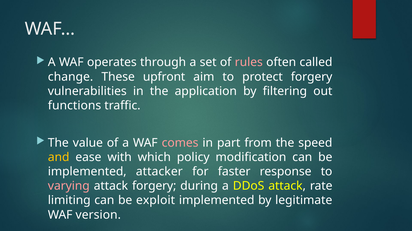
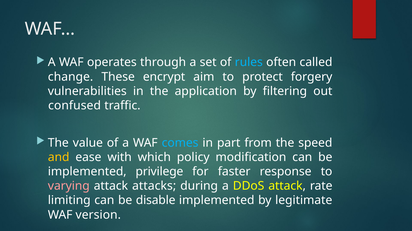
rules colour: pink -> light blue (249, 63)
upfront: upfront -> encrypt (164, 77)
functions: functions -> confused (75, 106)
comes colour: pink -> light blue (180, 143)
attacker: attacker -> privilege (159, 172)
attack forgery: forgery -> attacks (154, 187)
exploit: exploit -> disable (156, 201)
